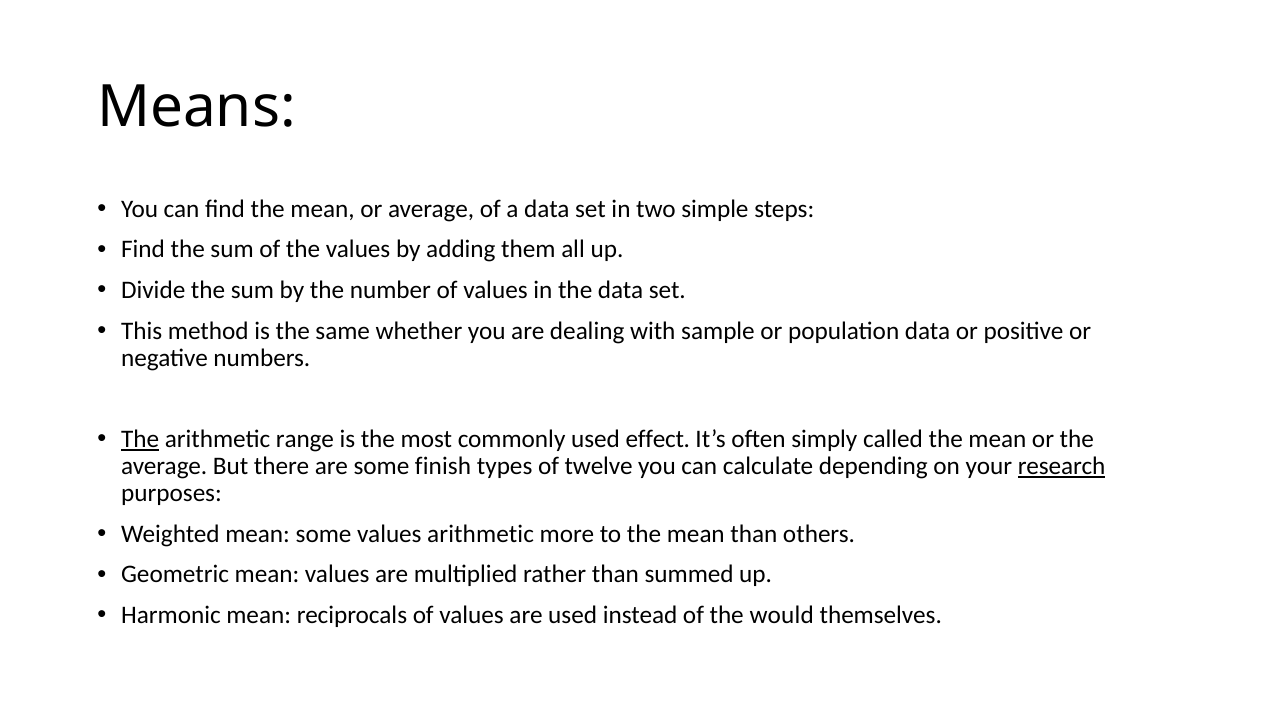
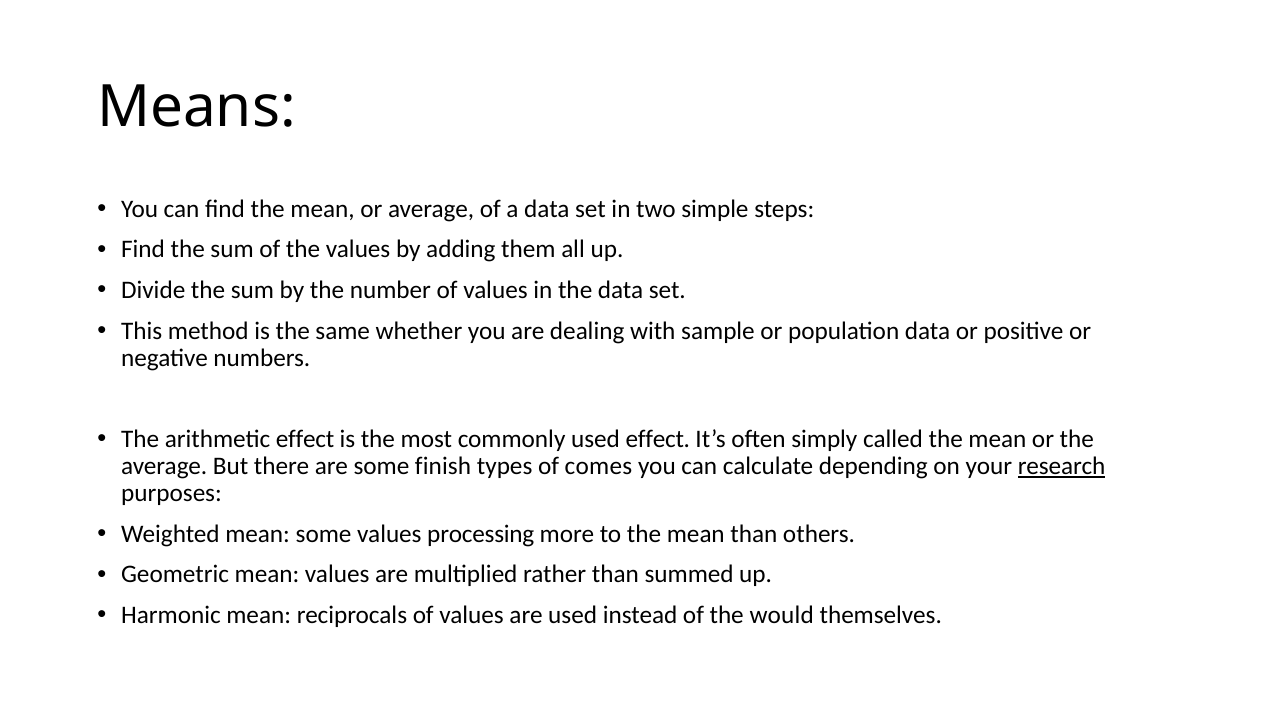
The underline: present -> none (140, 439)
arithmetic range: range -> effect (305, 439)
twelve: twelve -> comes (598, 467)
values arithmetic: arithmetic -> processing (481, 535)
